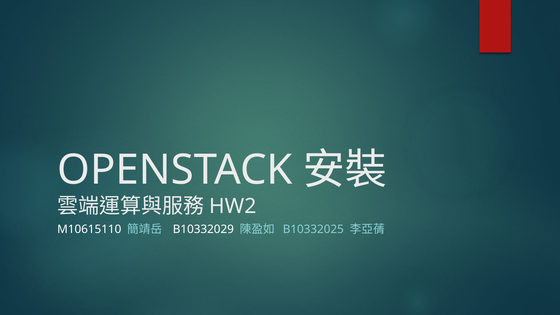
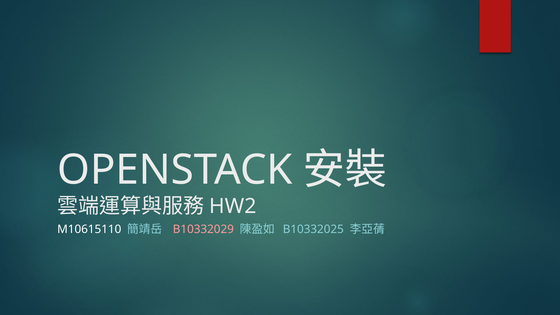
B10332029 colour: white -> pink (203, 229)
